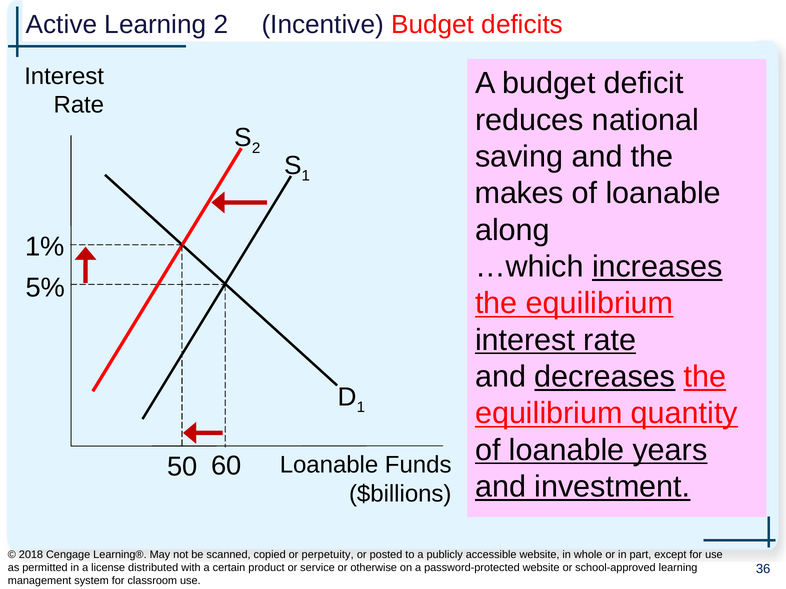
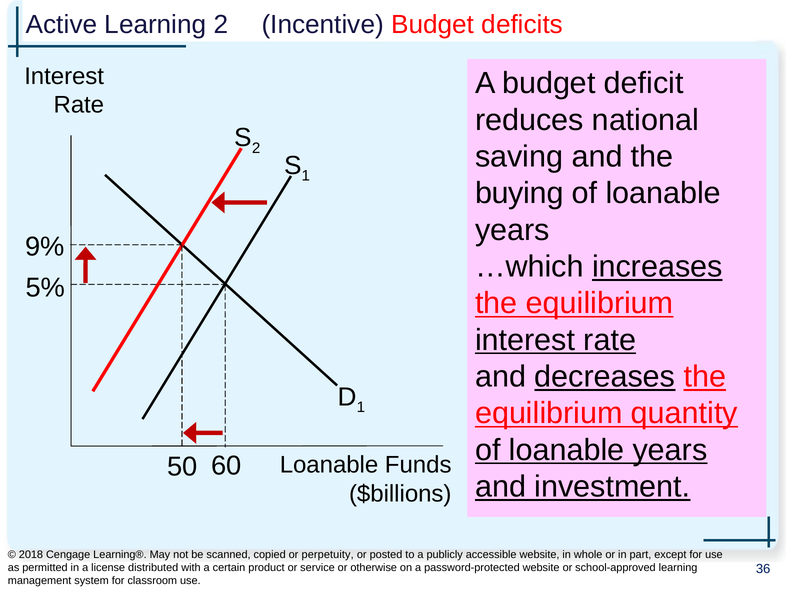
makes: makes -> buying (519, 193)
along: along -> years (512, 230)
1%: 1% -> 9% (45, 247)
